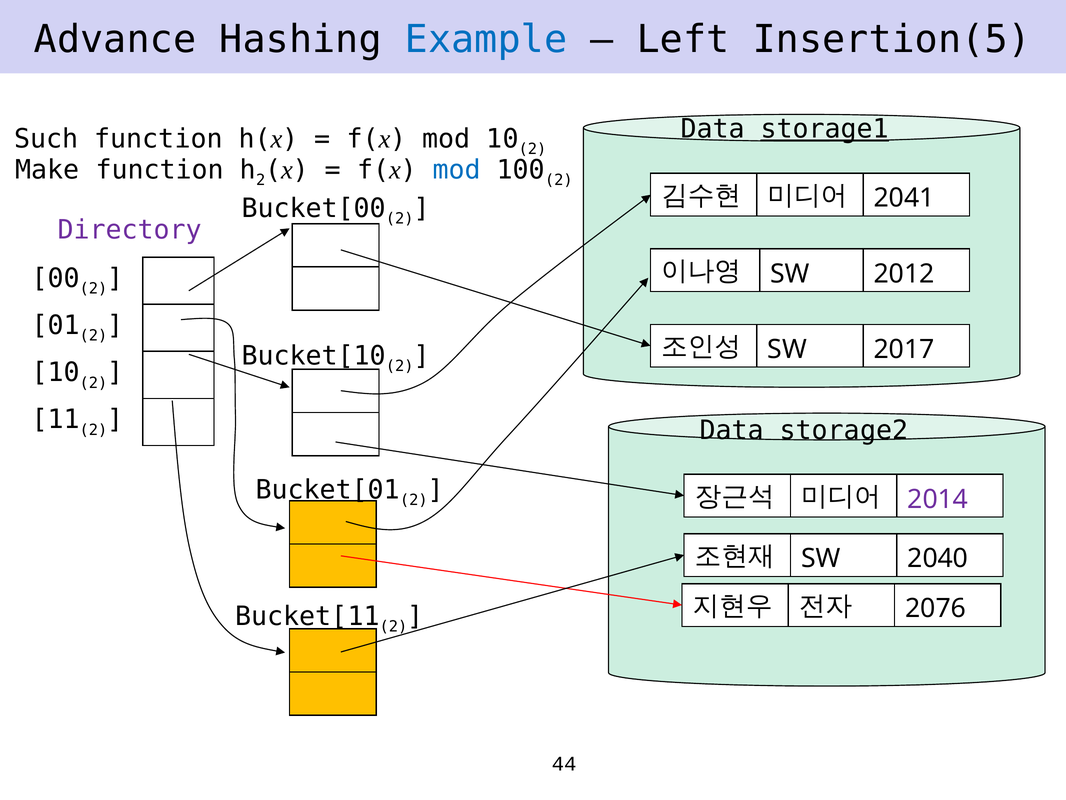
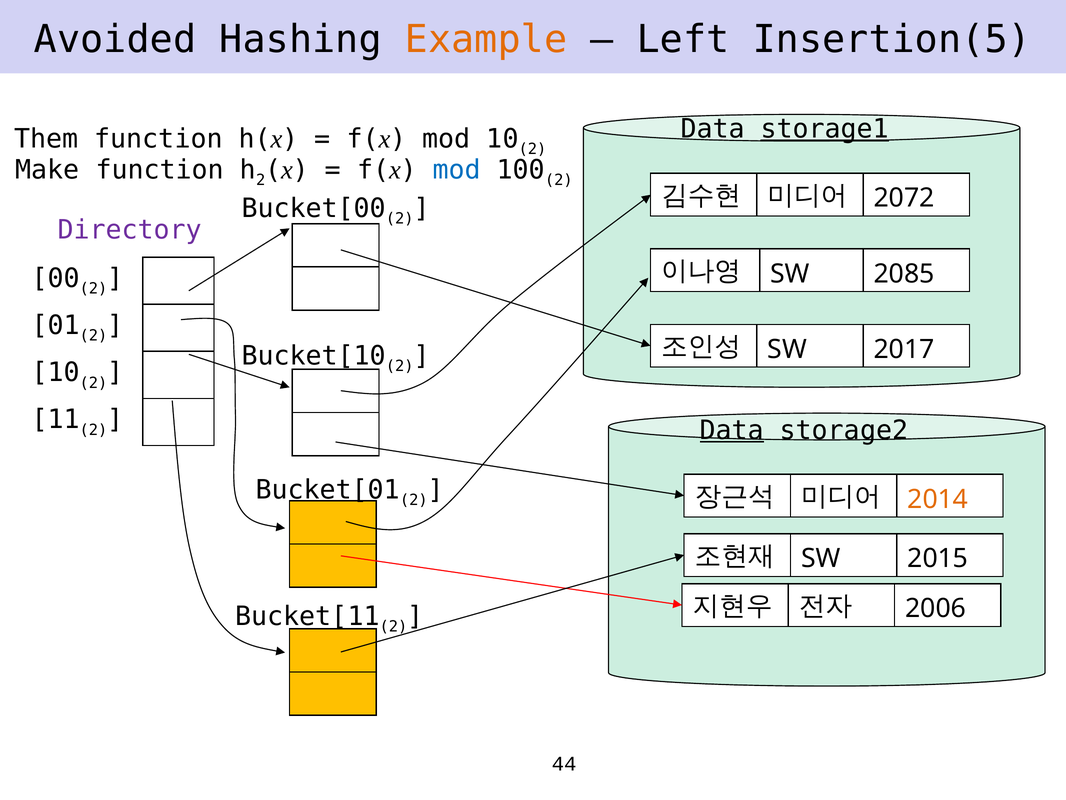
Advance: Advance -> Avoided (115, 39)
Example colour: blue -> orange (486, 39)
Such: Such -> Them (46, 139)
2041: 2041 -> 2072 (904, 198)
2012: 2012 -> 2085 (904, 274)
Data underline: none -> present (732, 430)
2014 colour: purple -> orange (938, 499)
2040: 2040 -> 2015 (938, 558)
2076: 2076 -> 2006 (936, 608)
